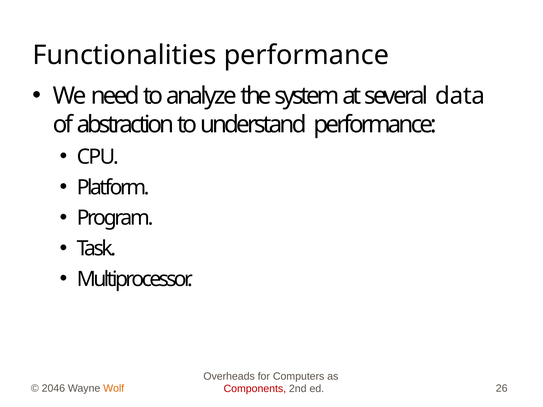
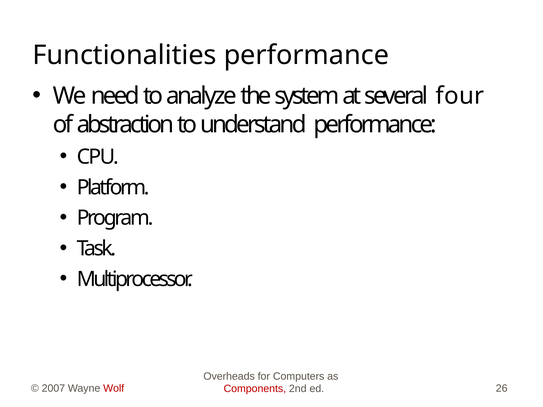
data: data -> four (460, 96)
2046: 2046 -> 2007 (53, 389)
Wolf colour: orange -> red (114, 389)
